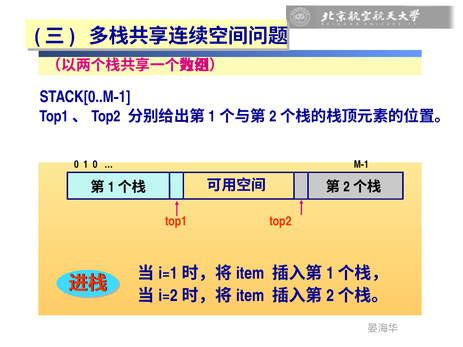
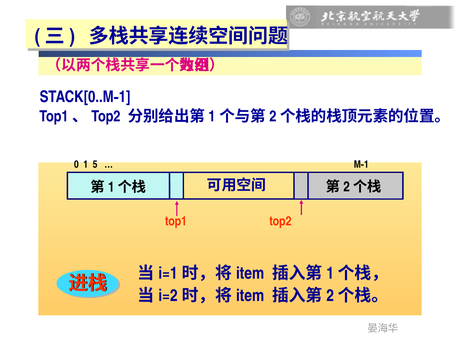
1 0: 0 -> 5 (95, 165)
